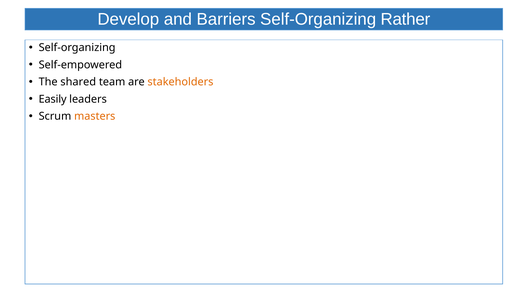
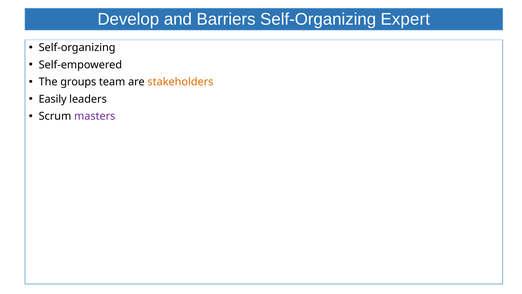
Rather: Rather -> Expert (405, 19)
shared: shared -> groups (78, 82)
masters colour: orange -> purple (95, 116)
